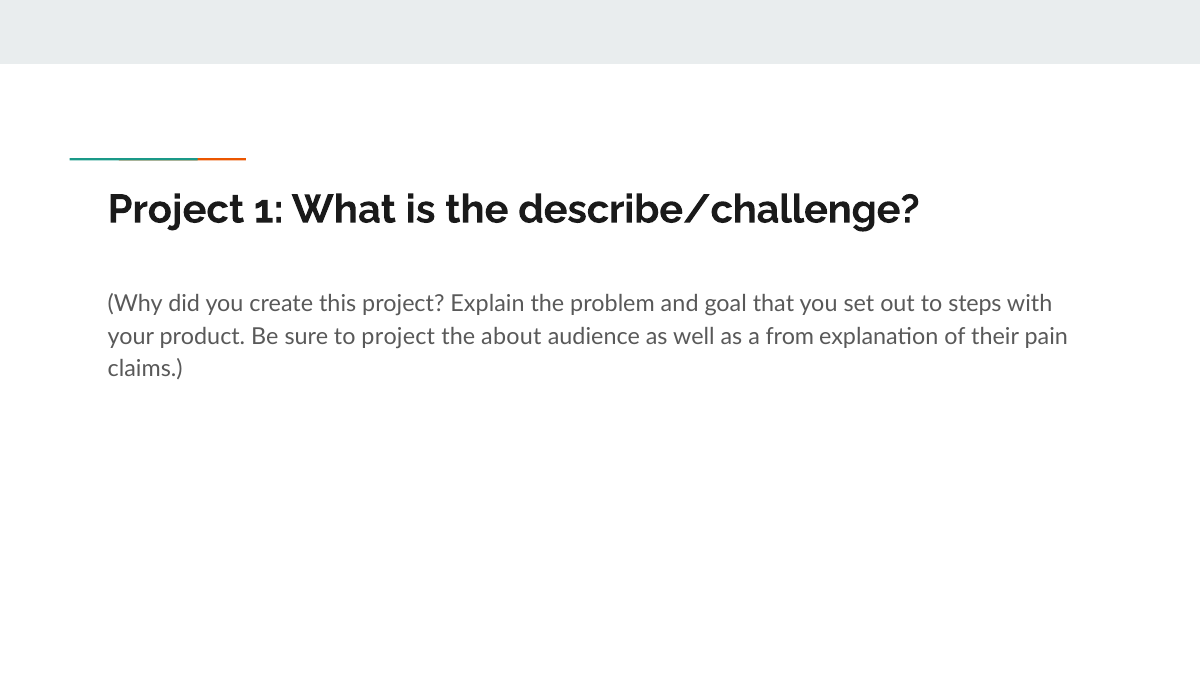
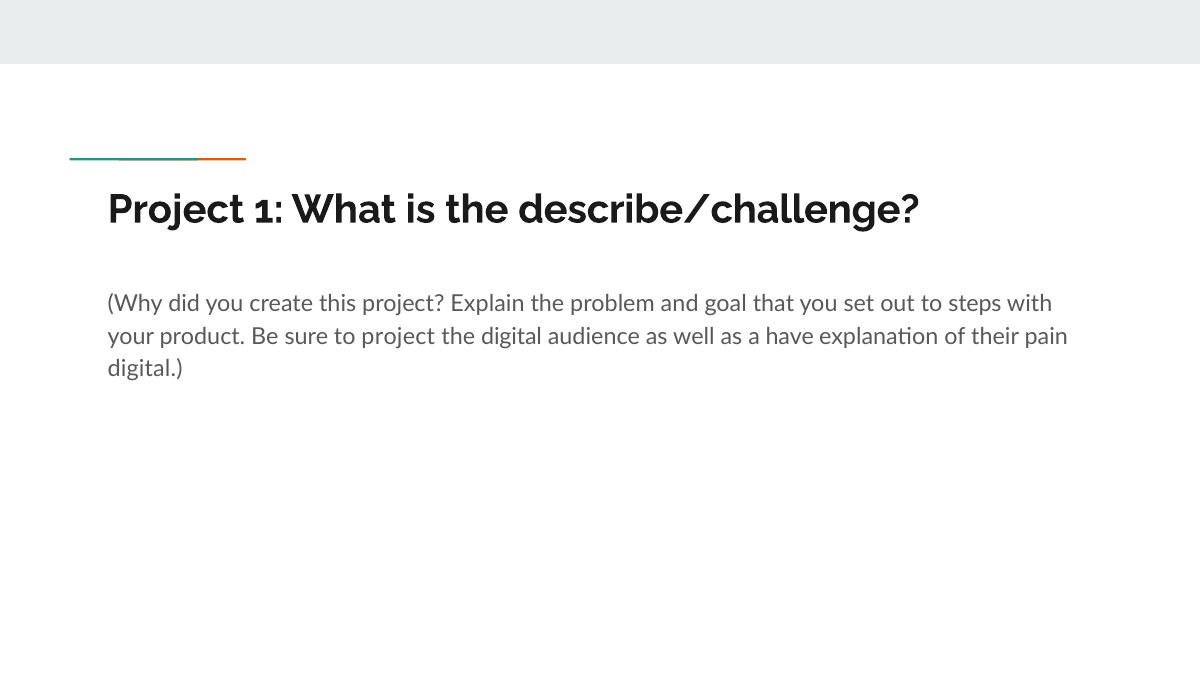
the about: about -> digital (512, 336)
from: from -> have (790, 336)
claims: claims -> digital (145, 369)
